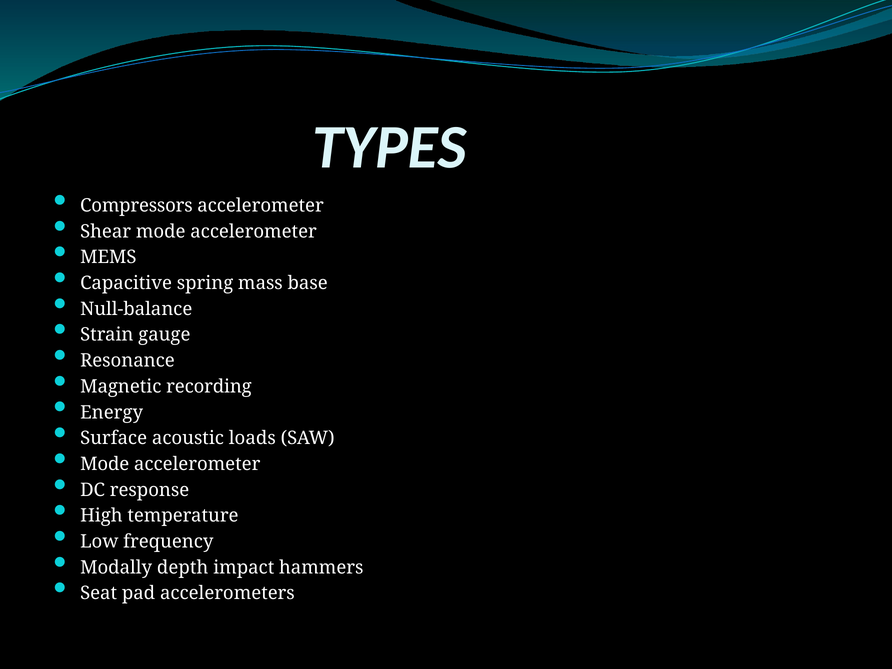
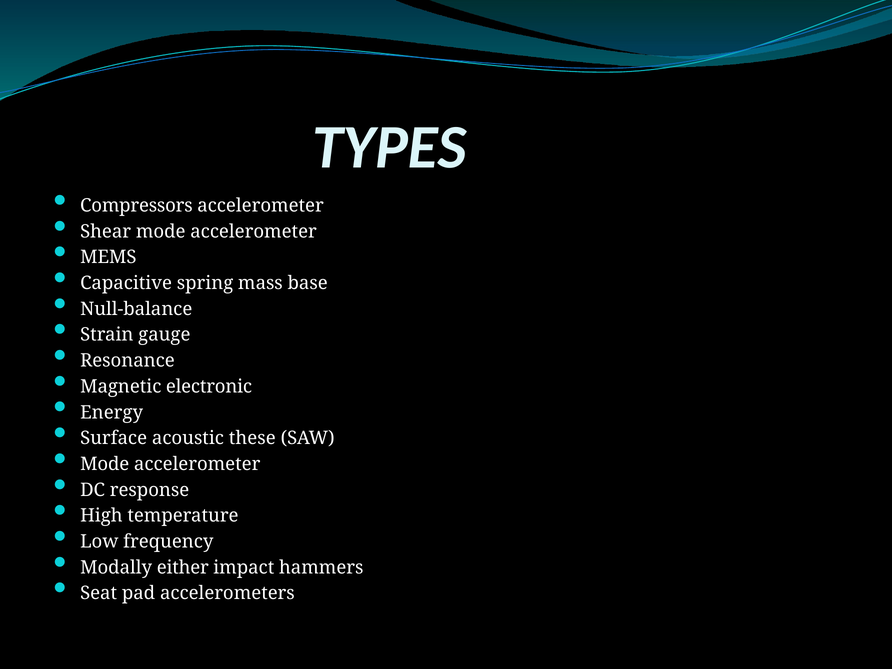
recording: recording -> electronic (209, 387)
loads: loads -> these (252, 438)
depth: depth -> either (183, 567)
